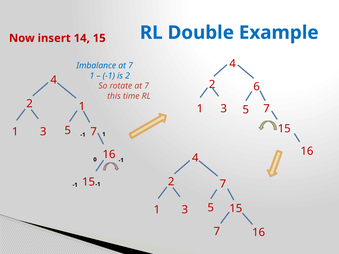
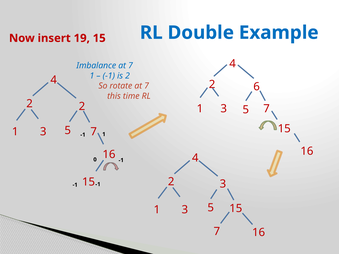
14: 14 -> 19 (82, 38)
2 1: 1 -> 2 (82, 107)
2 7: 7 -> 3 (223, 184)
